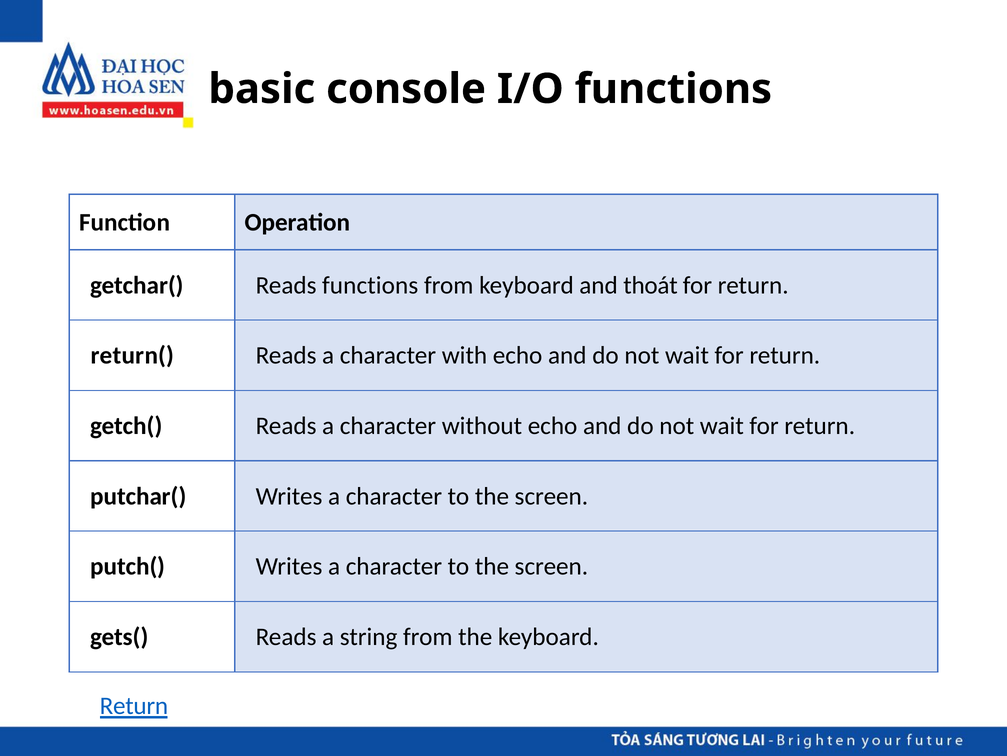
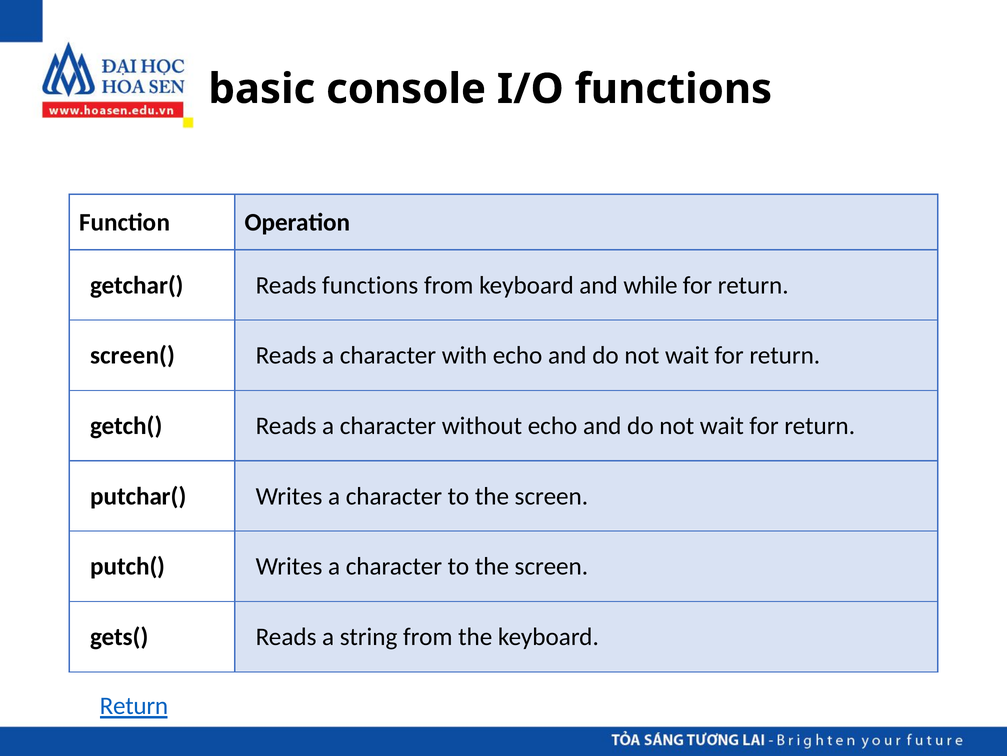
thoát: thoát -> while (651, 285)
return(: return( -> screen( (133, 355)
